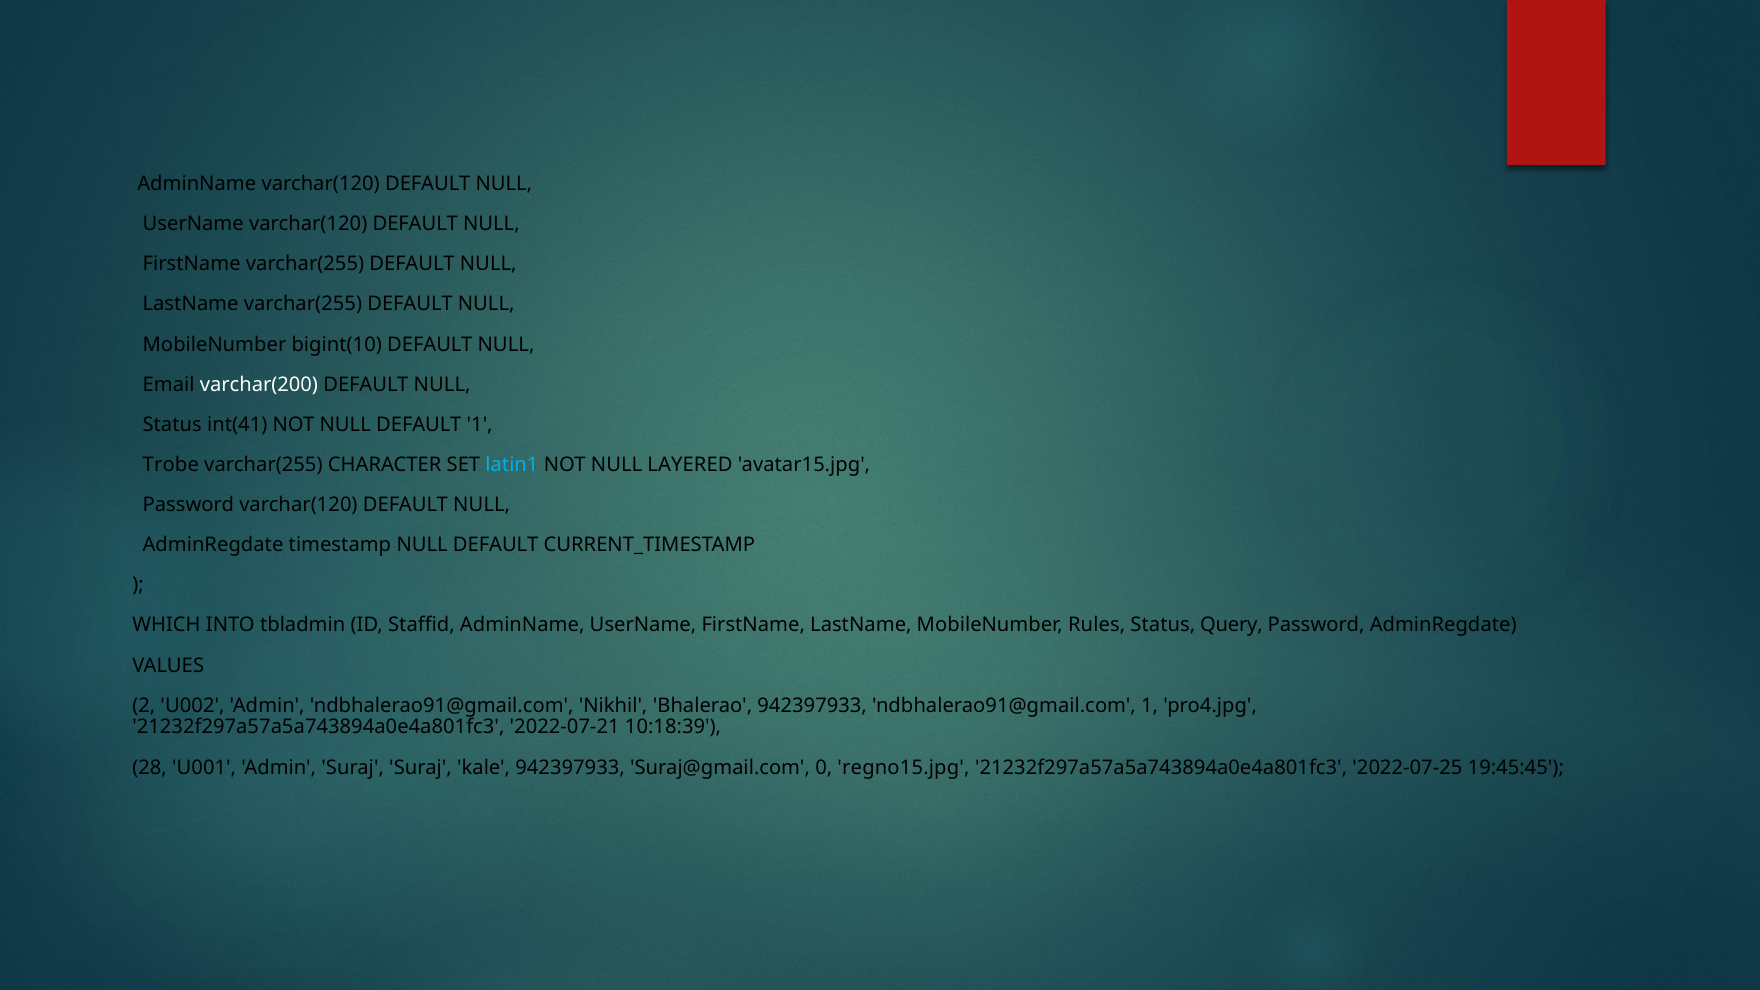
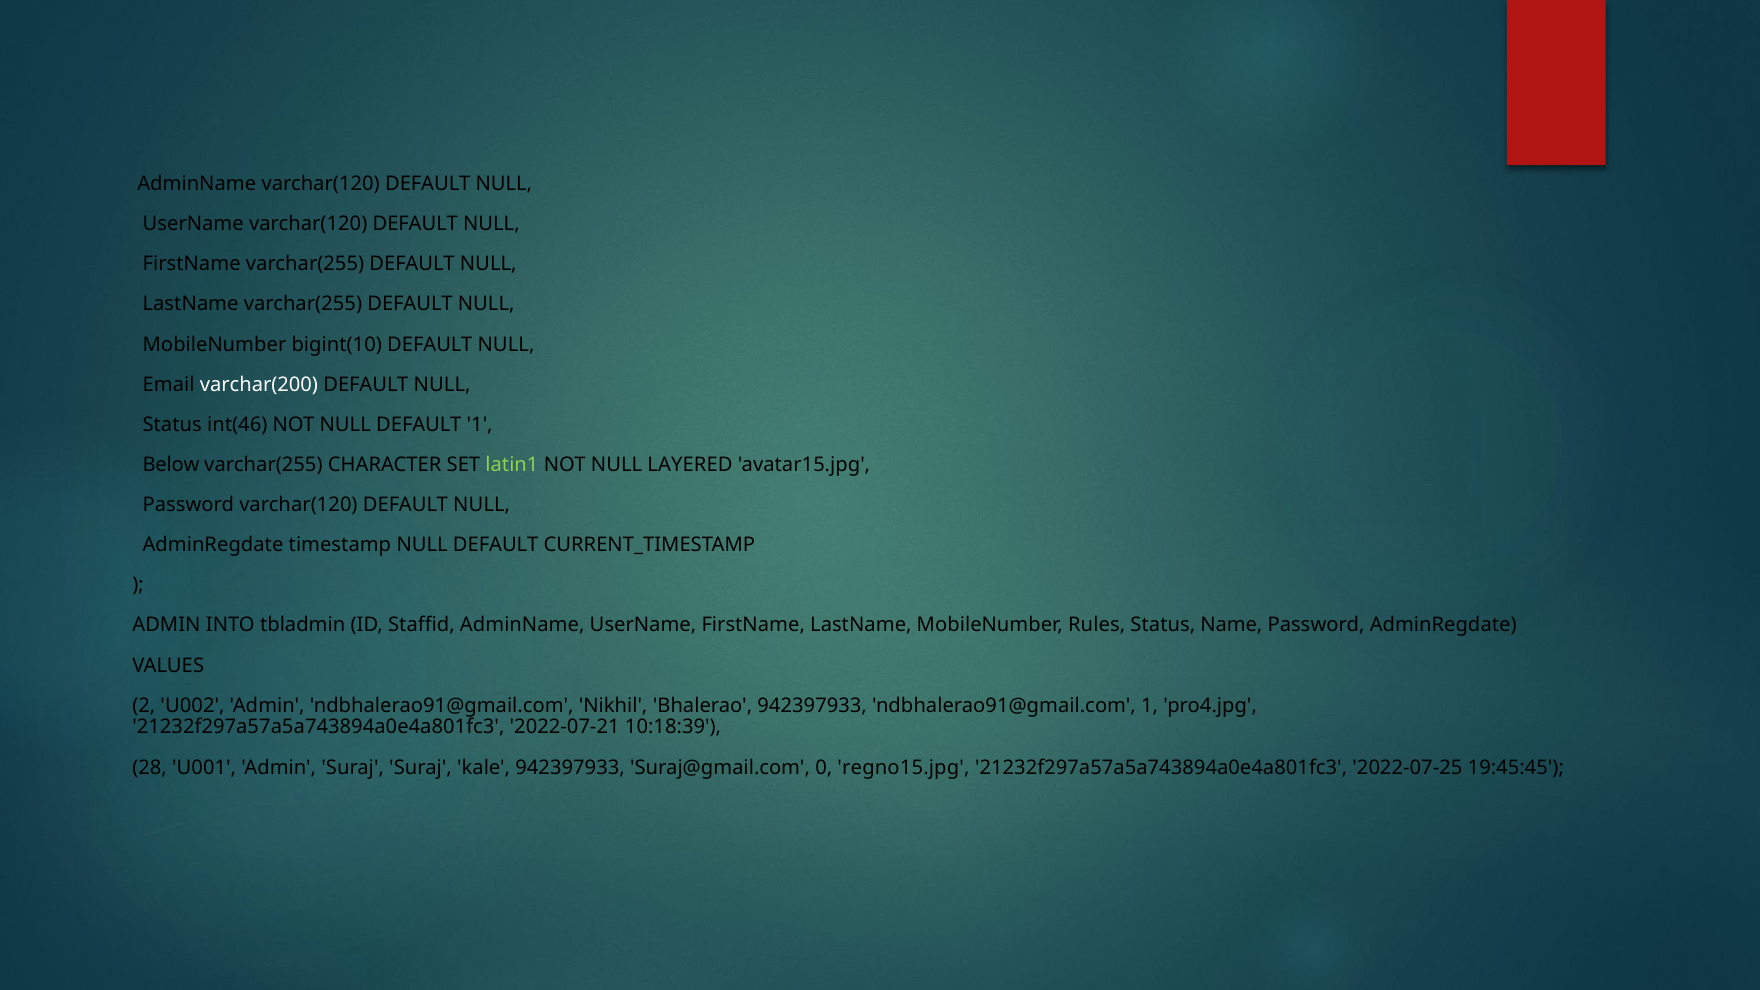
int(41: int(41 -> int(46 (237, 425)
Trobe: Trobe -> Below (171, 465)
latin1 colour: light blue -> light green (512, 465)
WHICH: WHICH -> ADMIN (166, 625)
Query: Query -> Name (1231, 625)
